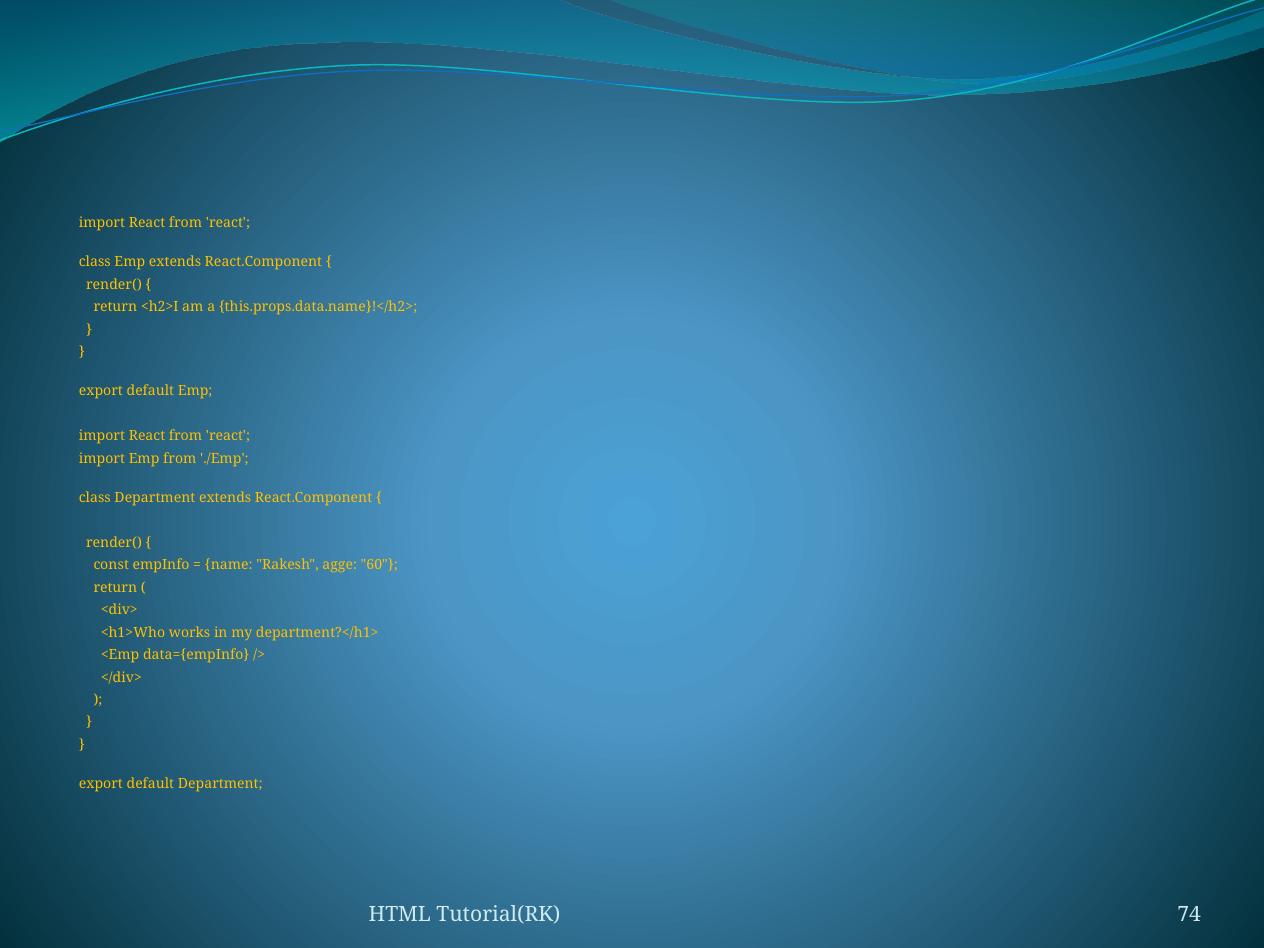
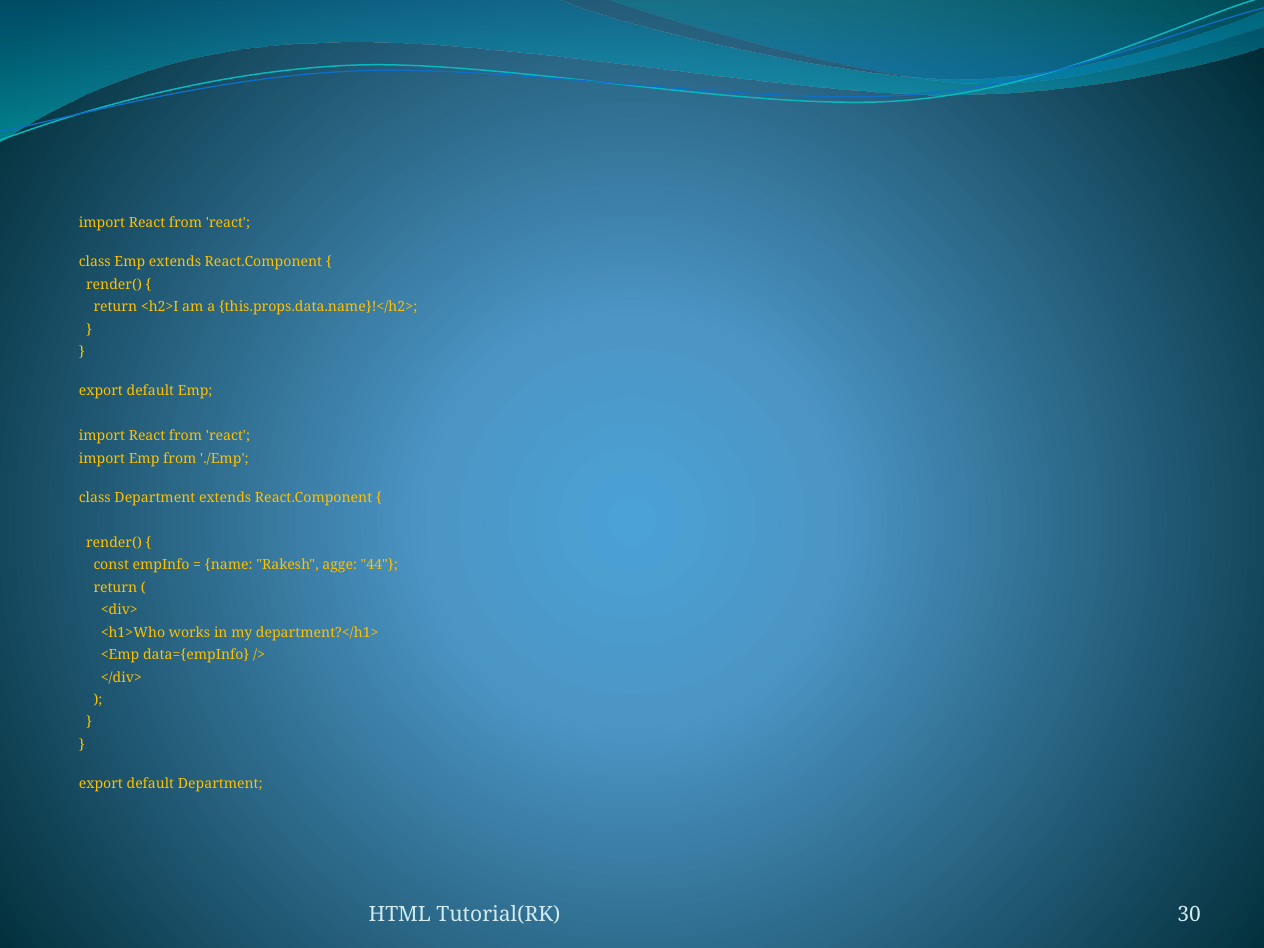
60: 60 -> 44 (379, 565)
74: 74 -> 30 (1189, 915)
